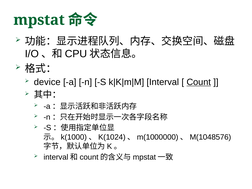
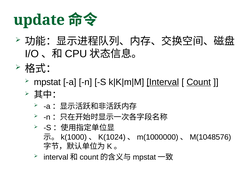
mpstat: mpstat -> update (39, 20)
device: device -> mpstat (47, 82)
Interval underline: none -> present (163, 82)
